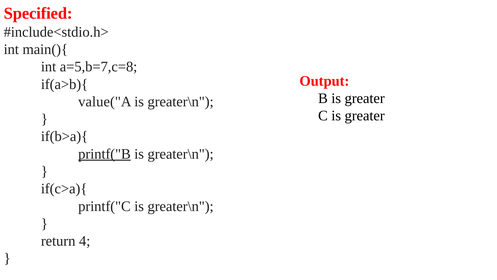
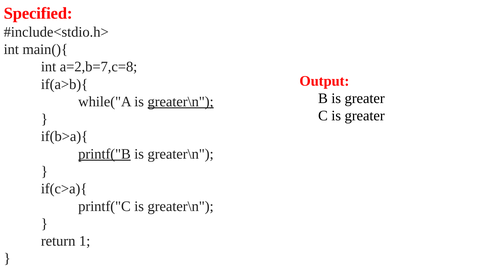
a=5,b=7,c=8: a=5,b=7,c=8 -> a=2,b=7,c=8 (99, 67)
value("A: value("A -> while("A (105, 101)
greater\n underline: none -> present (181, 101)
4: 4 -> 1 (85, 241)
